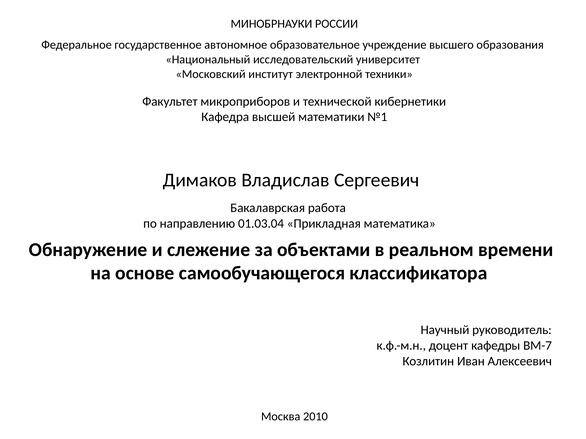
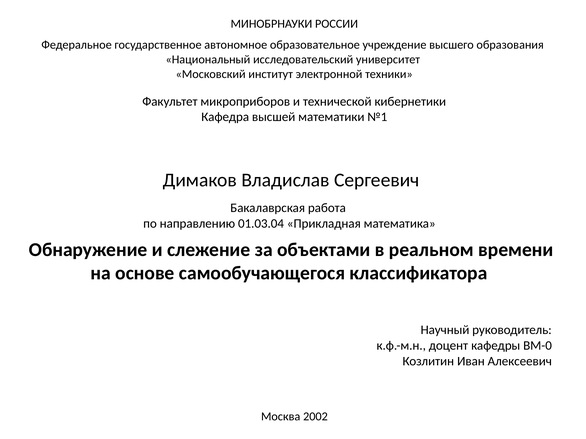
ВМ-7: ВМ-7 -> ВМ-0 (538, 346)
2010: 2010 -> 2002 (315, 417)
